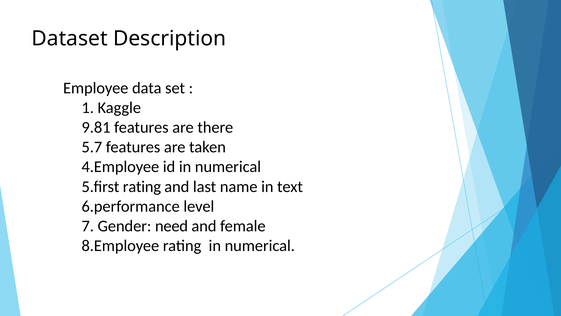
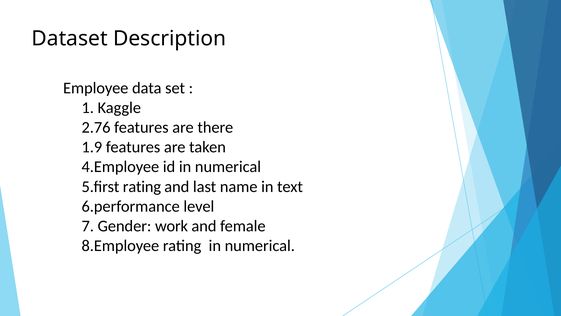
9.81: 9.81 -> 2.76 (96, 127)
5.7: 5.7 -> 1.9 (92, 147)
need: need -> work (172, 226)
